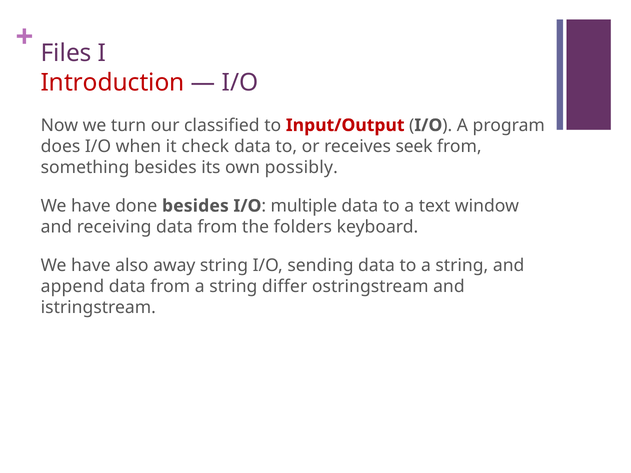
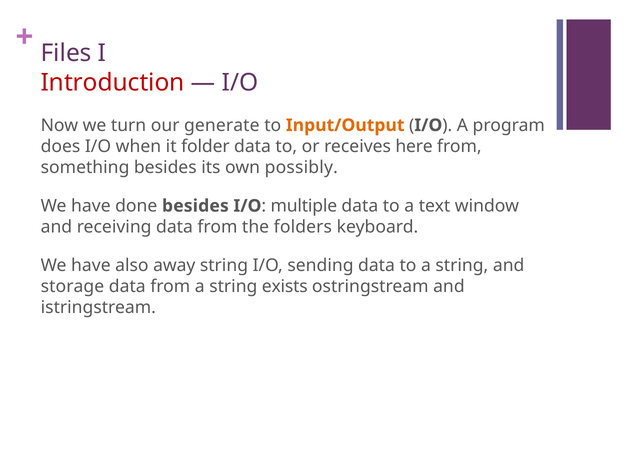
classified: classified -> generate (222, 125)
Input/Output colour: red -> orange (345, 125)
check: check -> folder (205, 146)
seek: seek -> here (414, 146)
append: append -> storage (72, 287)
differ: differ -> exists (285, 287)
